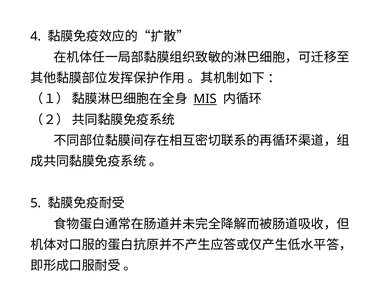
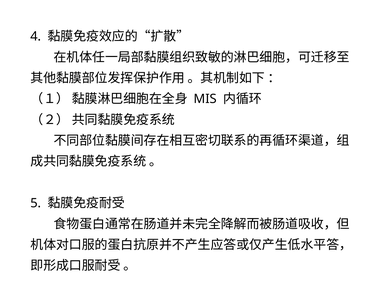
MIS underline: present -> none (205, 99)
